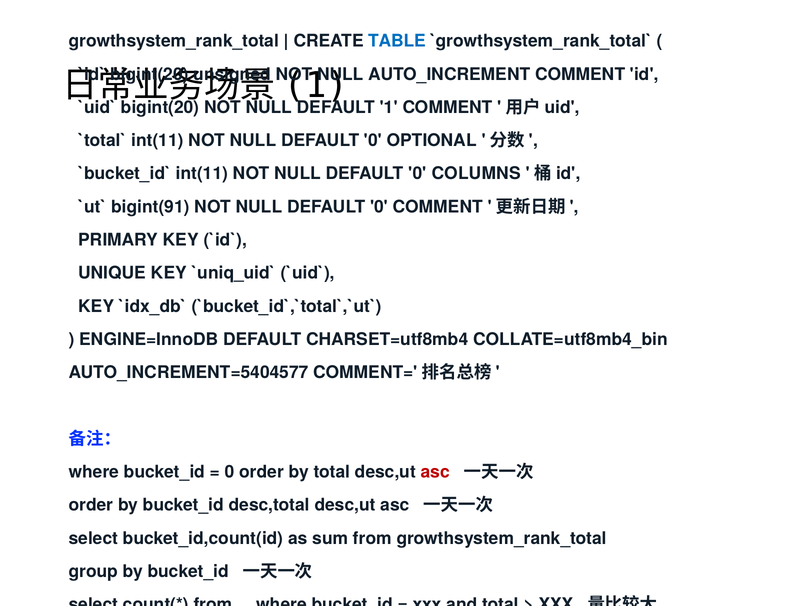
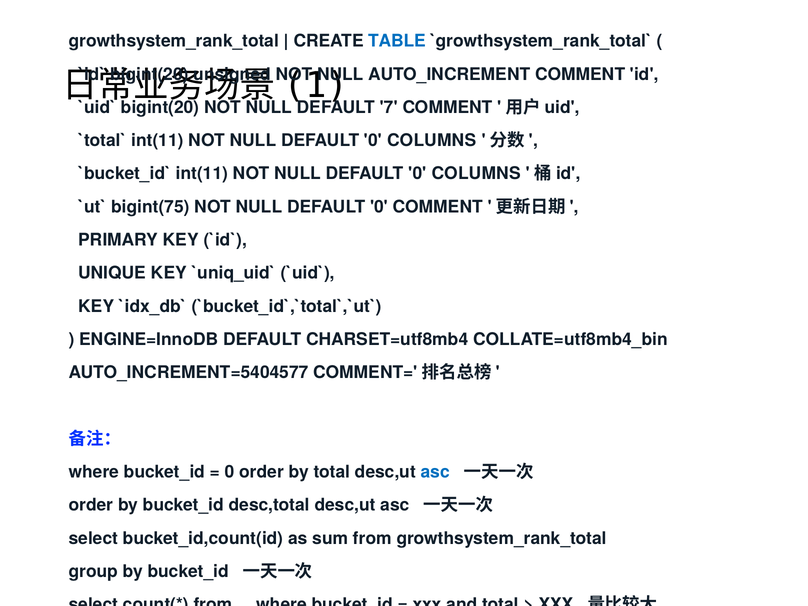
DEFAULT 1: 1 -> 7 (389, 107)
OPTIONAL: OPTIONAL -> COLUMNS (432, 141)
bigint(91: bigint(91 -> bigint(75 (150, 207)
asc colour: red -> blue (435, 472)
